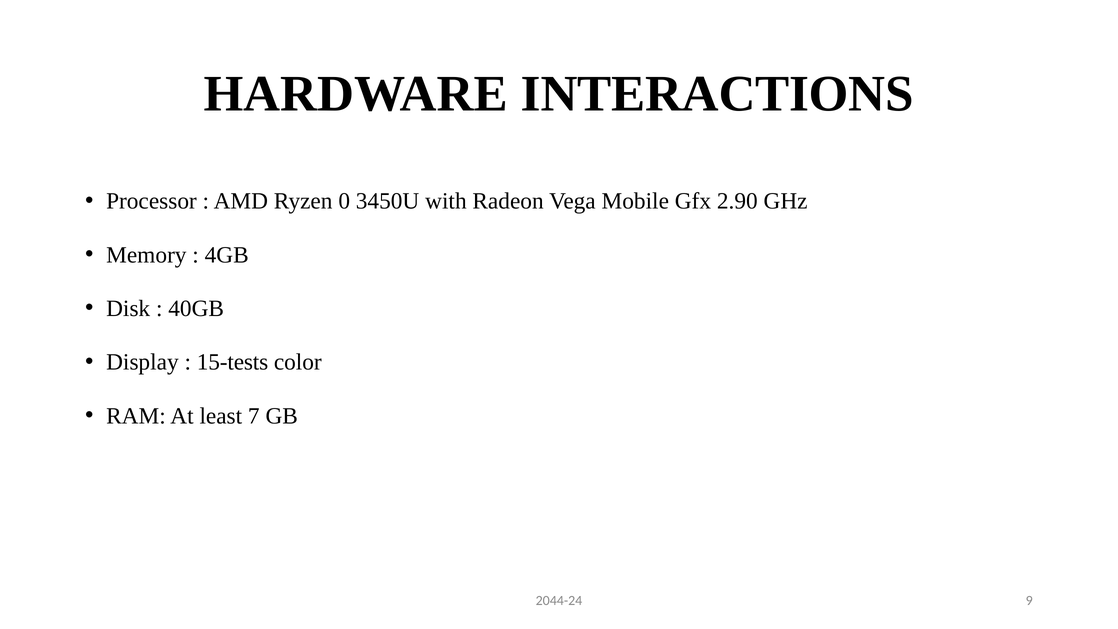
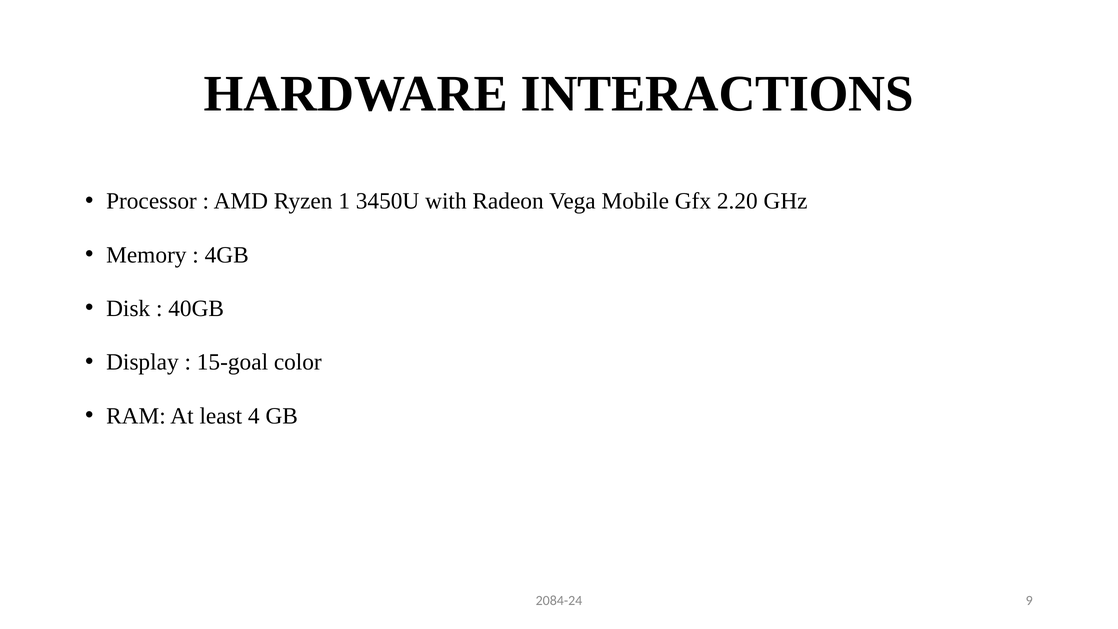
0: 0 -> 1 (344, 201)
2.90: 2.90 -> 2.20 (737, 201)
15-tests: 15-tests -> 15-goal (232, 362)
7: 7 -> 4 (254, 416)
2044-24: 2044-24 -> 2084-24 (559, 600)
